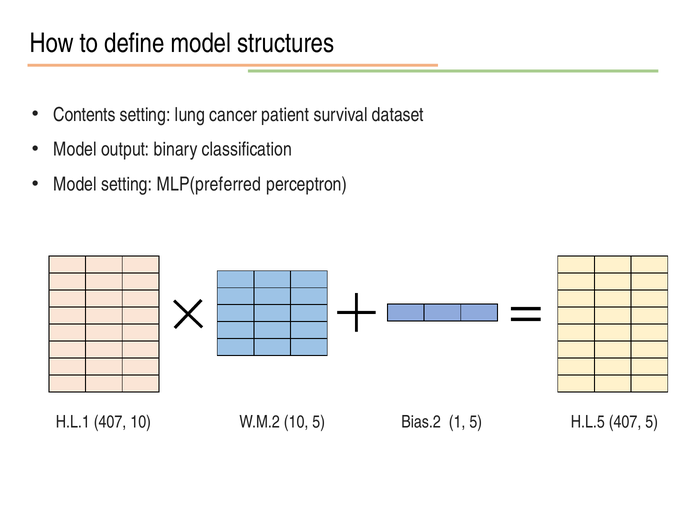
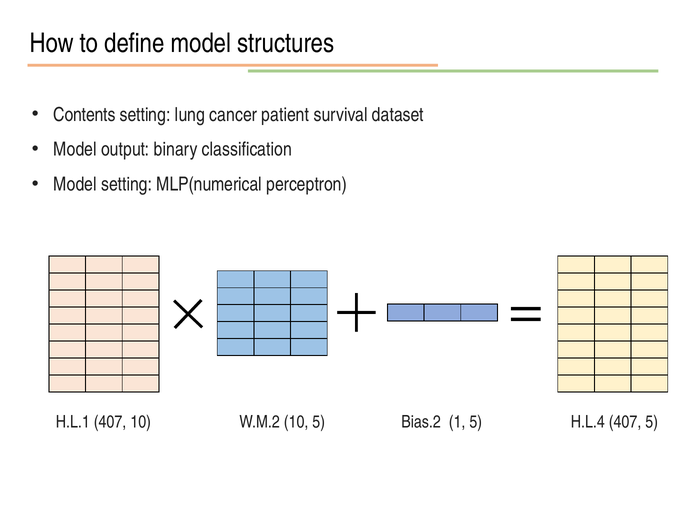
MLP(preferred: MLP(preferred -> MLP(numerical (209, 184)
H.L.5: H.L.5 -> H.L.4 (588, 422)
